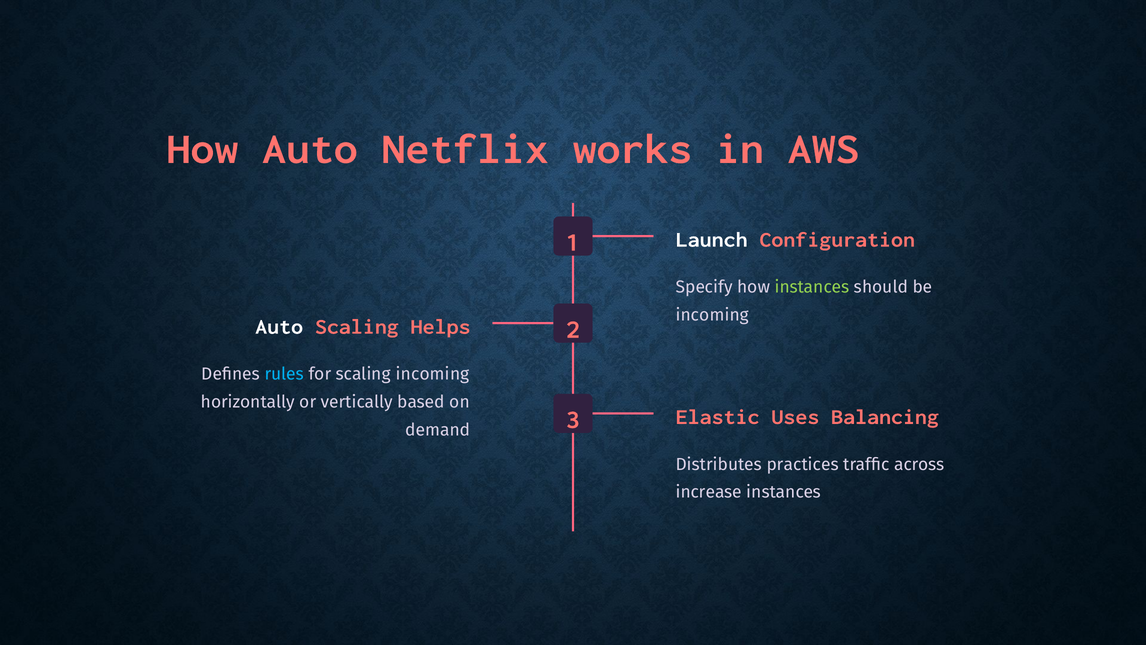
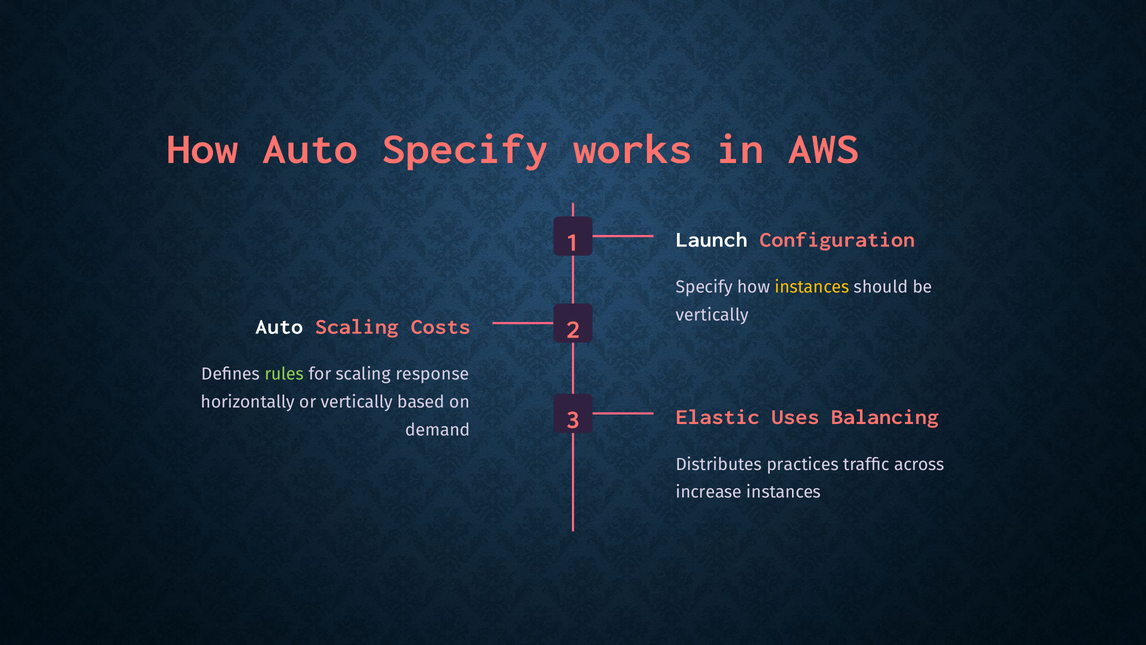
Auto Netflix: Netflix -> Specify (465, 148)
instances colour: light green -> yellow (812, 287)
incoming: incoming -> vertically (712, 315)
Helps: Helps -> Costs (441, 326)
rules colour: light blue -> light green (284, 374)
scaling incoming: incoming -> response (433, 374)
